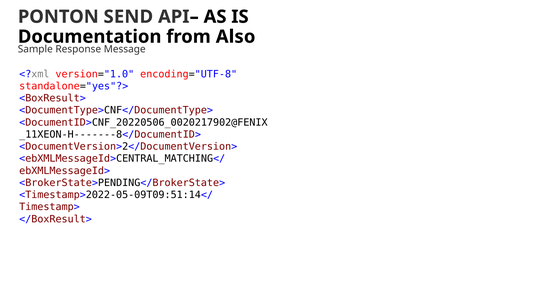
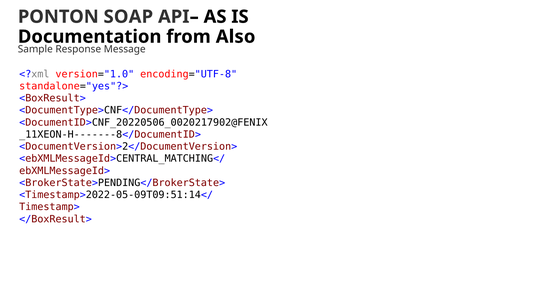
SEND: SEND -> SOAP (128, 17)
